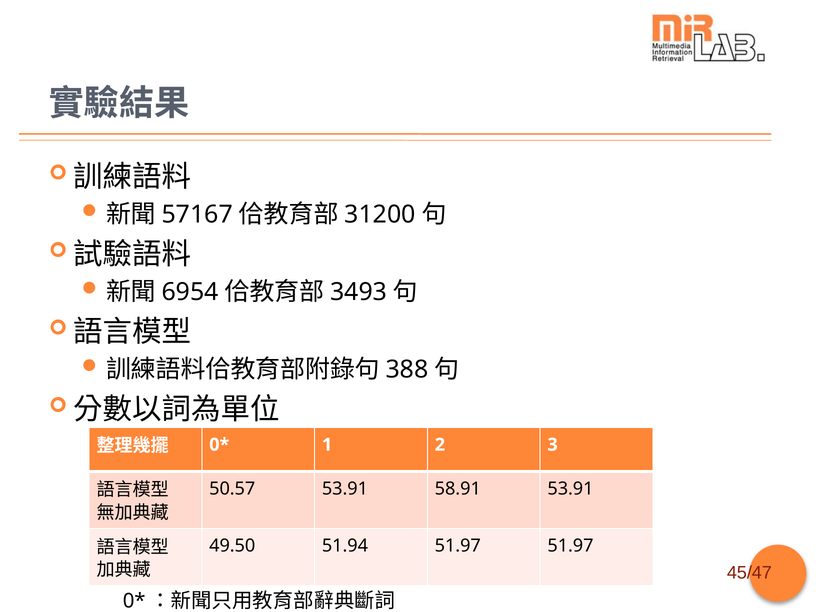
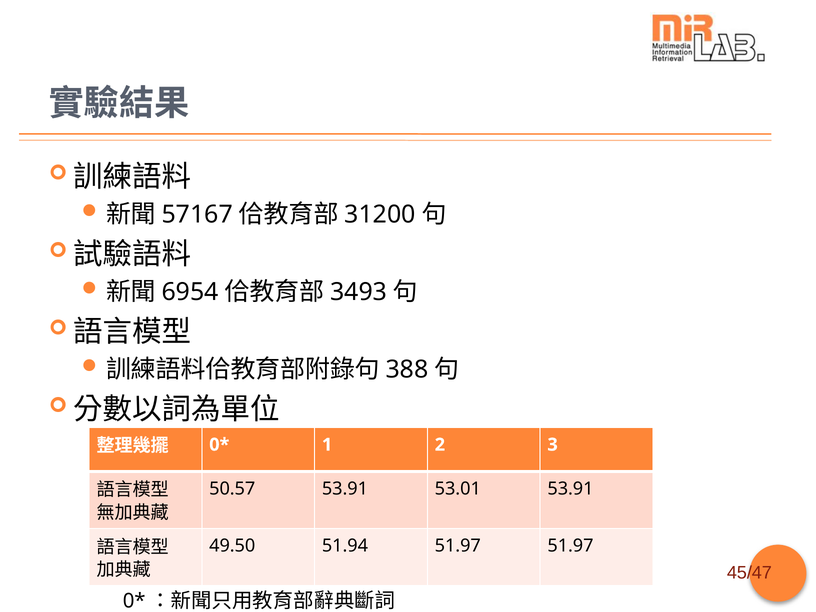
58.91: 58.91 -> 53.01 (458, 489)
